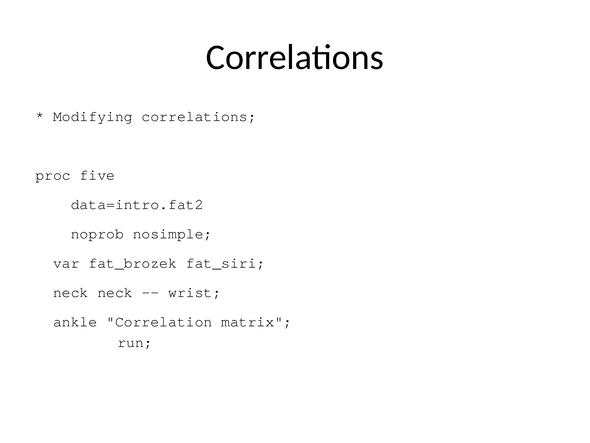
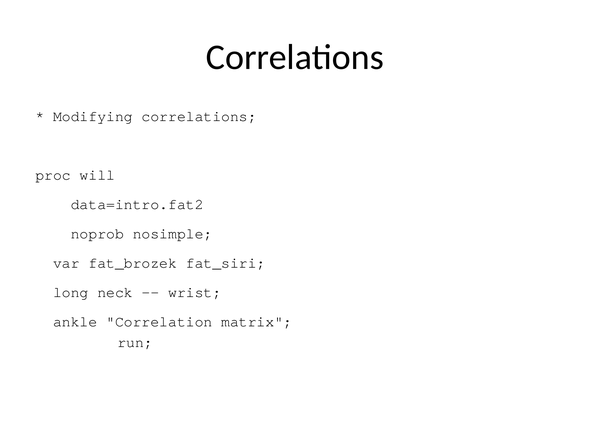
five: five -> will (97, 175)
neck: neck -> long (71, 292)
